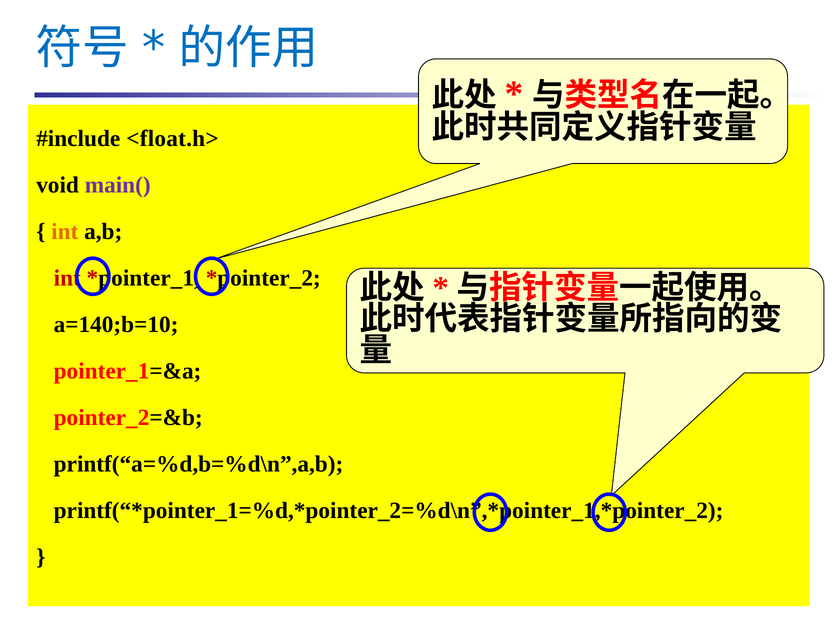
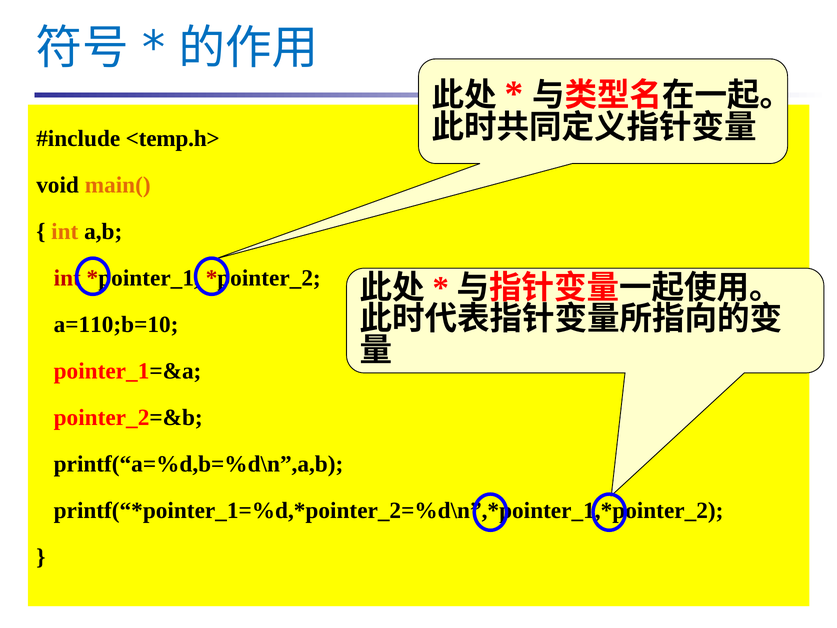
<float.h>: <float.h> -> <temp.h> (173, 138)
main( colour: purple -> orange (118, 185)
a=140;b=10: a=140;b=10 -> a=110;b=10 (116, 324)
